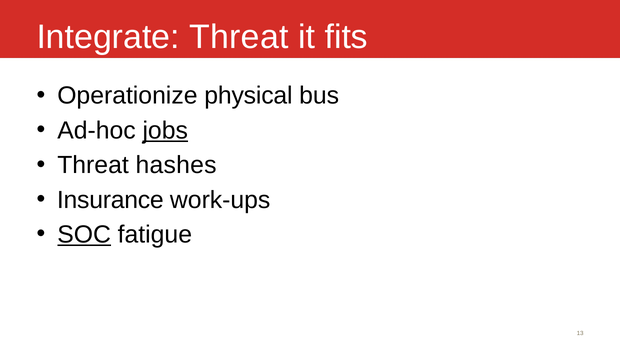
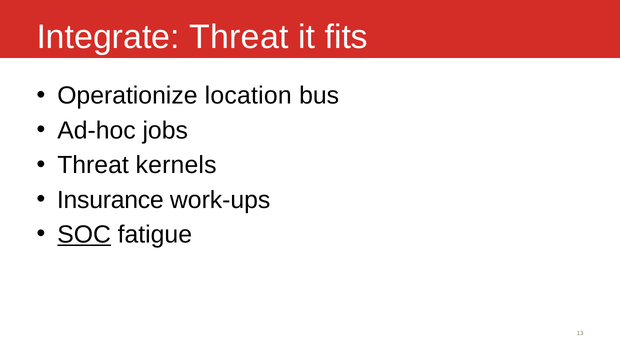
physical: physical -> location (248, 96)
jobs underline: present -> none (165, 130)
hashes: hashes -> kernels (176, 165)
